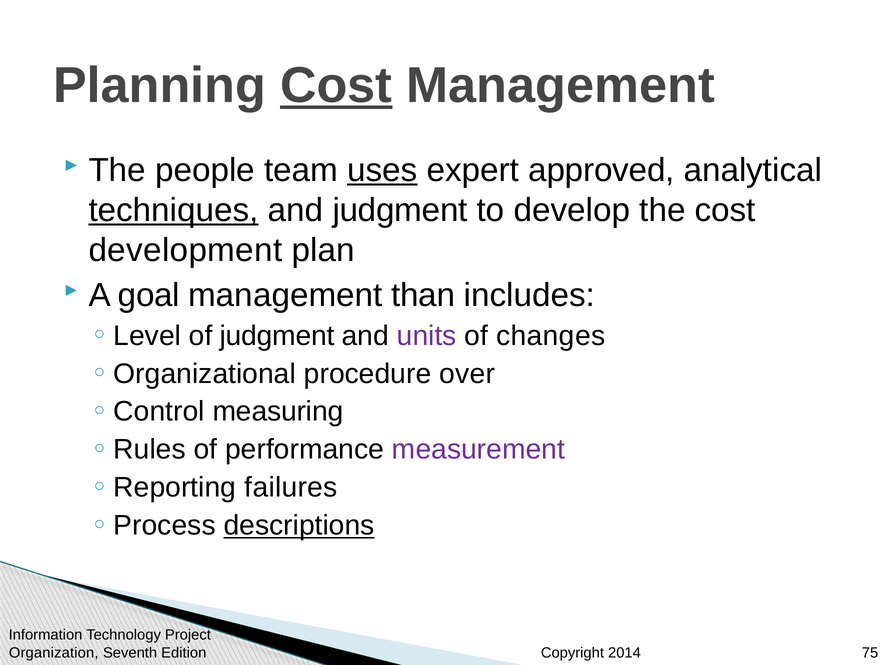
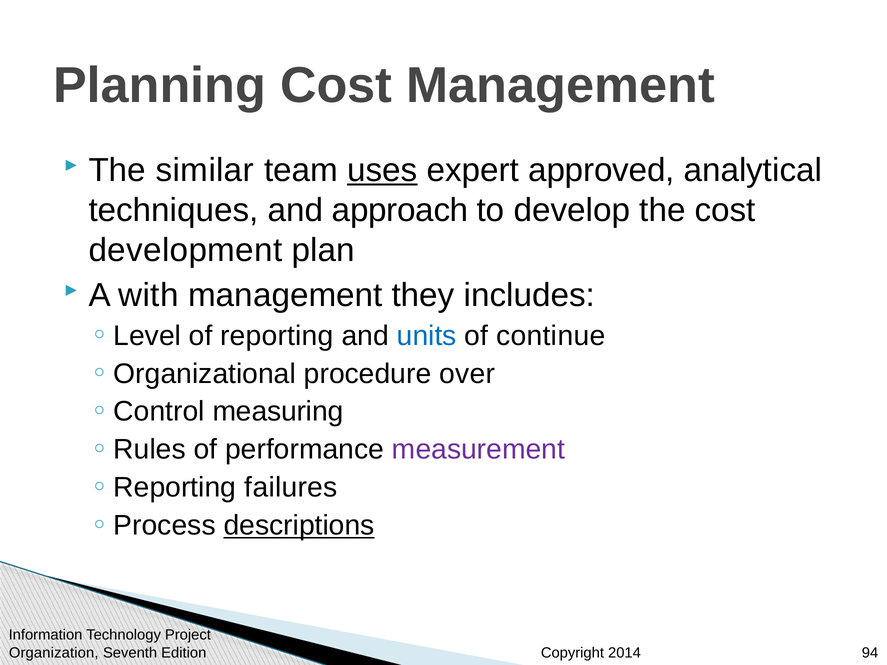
Cost underline: present -> none (336, 86)
people: people -> similar (205, 170)
techniques underline: present -> none (174, 210)
and judgment: judgment -> approach (400, 210)
goal: goal -> with (148, 295)
than: than -> they (423, 295)
of judgment: judgment -> reporting (277, 336)
units colour: purple -> blue (427, 336)
changes: changes -> continue (551, 336)
75: 75 -> 94 (870, 653)
